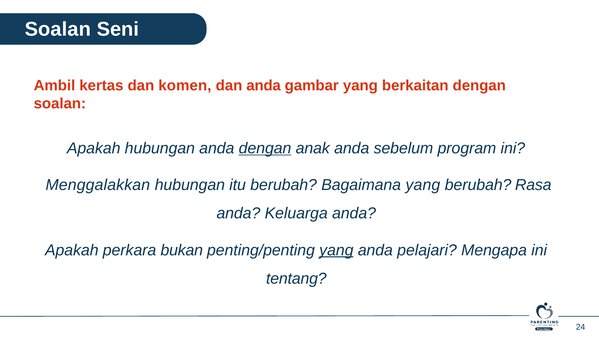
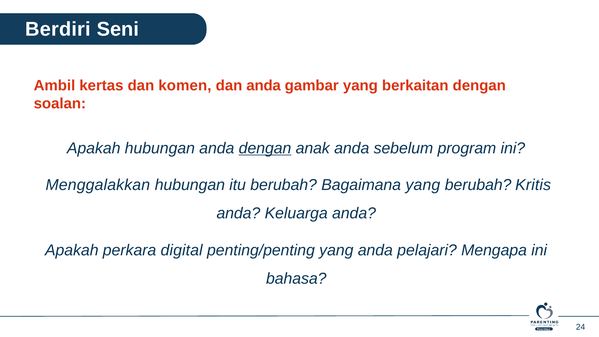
Soalan: Soalan -> Berdiri (58, 29)
Rasa: Rasa -> Kritis (533, 185)
bukan: bukan -> digital (182, 250)
yang underline: present -> none (336, 250)
tentang: tentang -> bahasa (296, 279)
